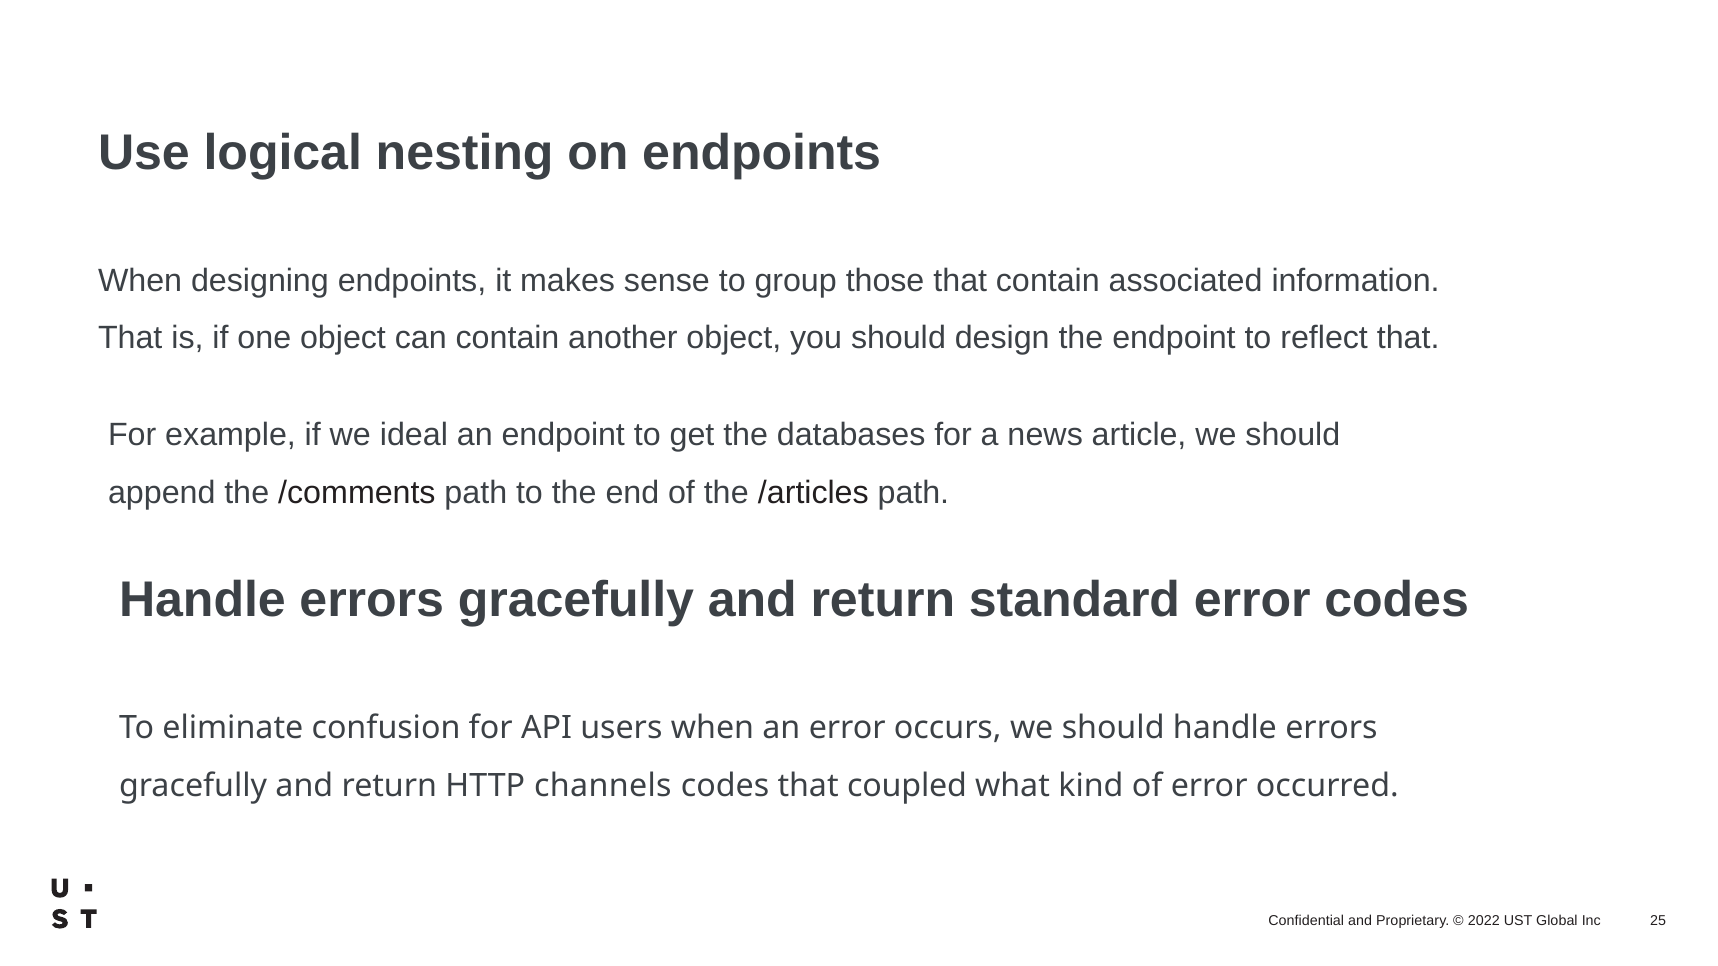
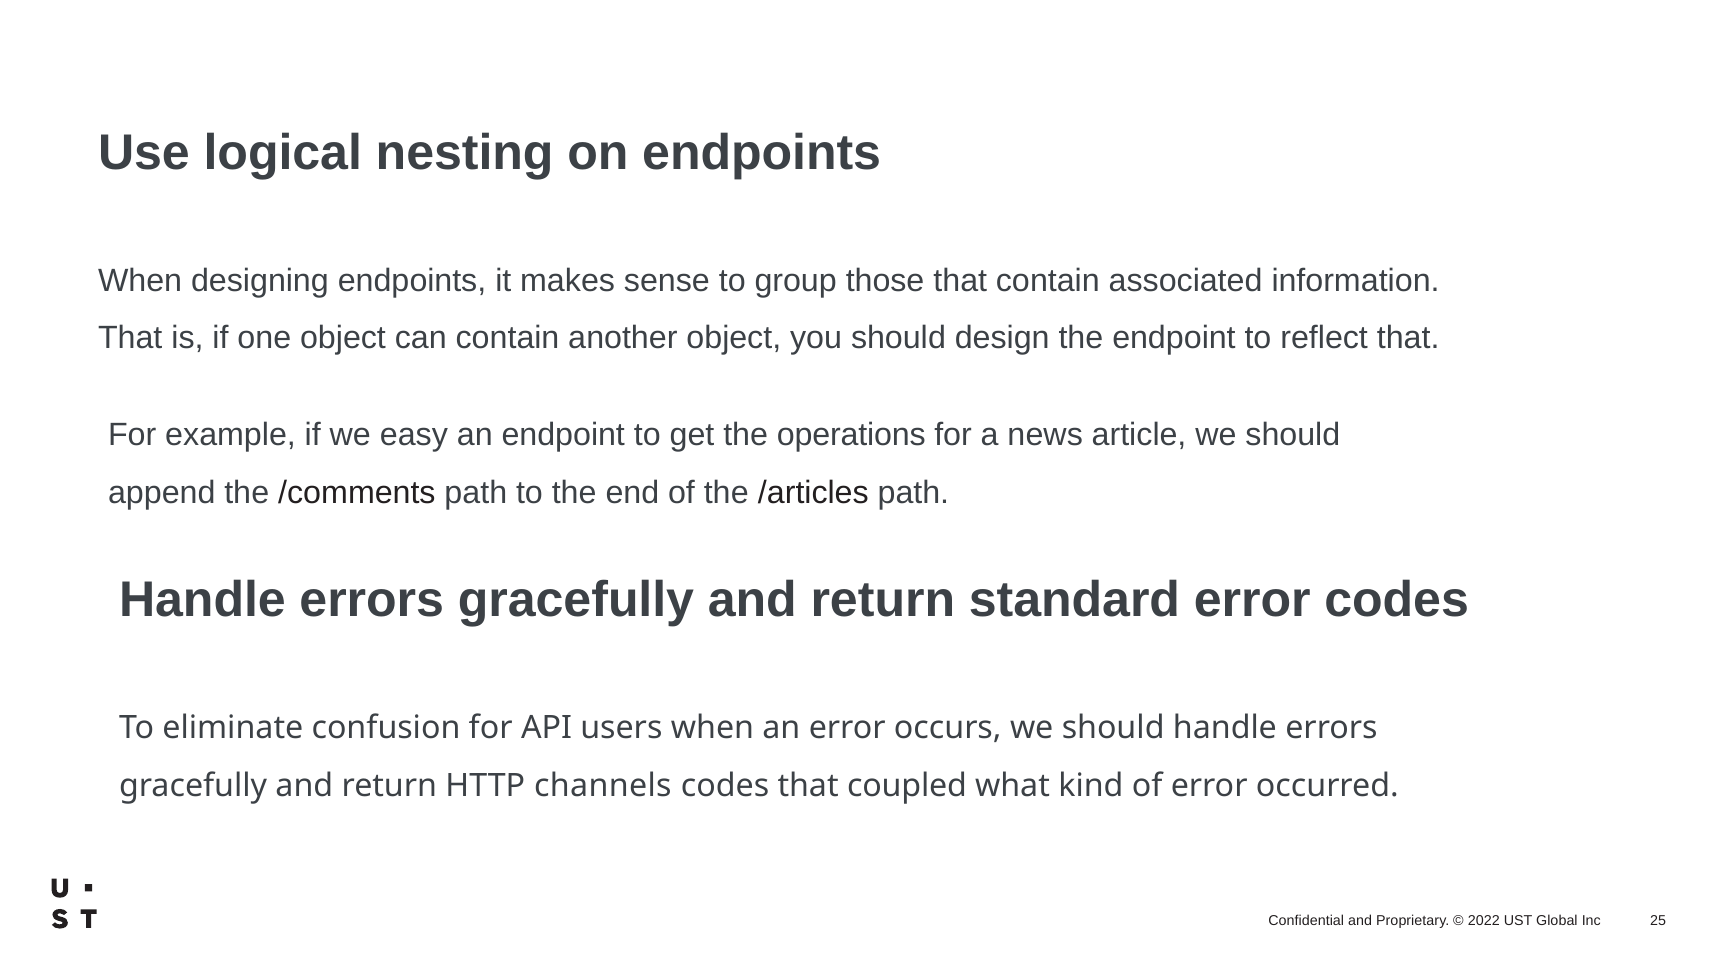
ideal: ideal -> easy (414, 435)
databases: databases -> operations (851, 435)
